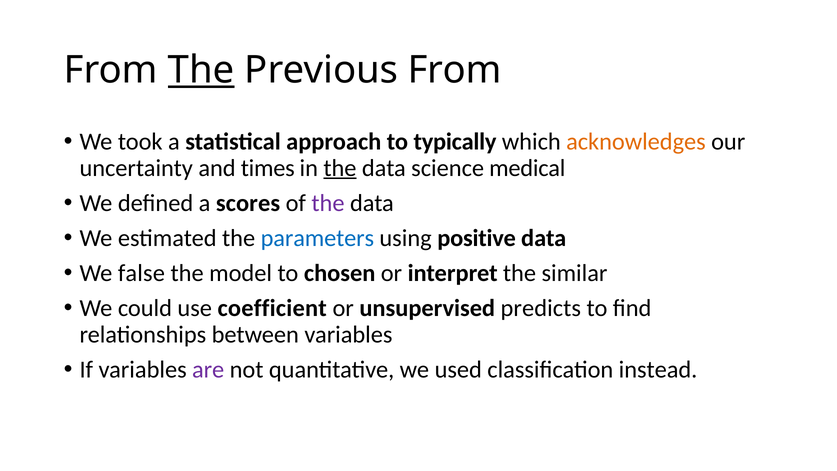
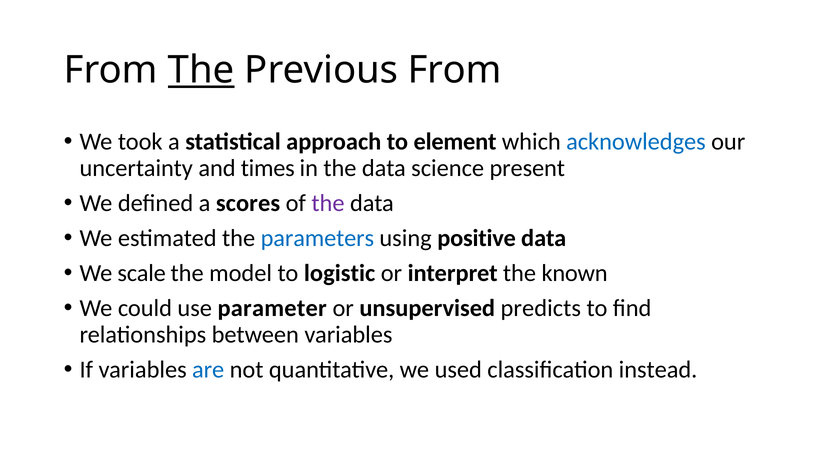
typically: typically -> element (455, 142)
acknowledges colour: orange -> blue (636, 142)
the underline: present -> none (340, 168)
medical: medical -> present (527, 168)
false: false -> scale (142, 273)
chosen: chosen -> logistic (340, 273)
similar: similar -> known (575, 273)
coefficient: coefficient -> parameter (272, 308)
are colour: purple -> blue (208, 370)
